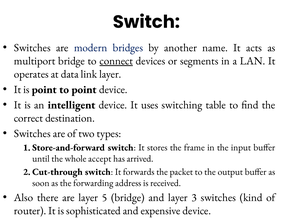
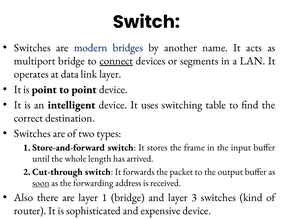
accept: accept -> length (100, 159)
soon underline: none -> present (41, 184)
5: 5 -> 1 (104, 198)
